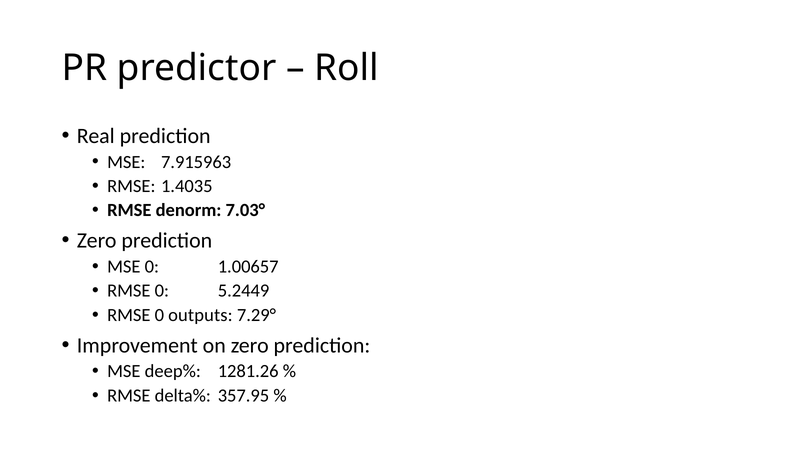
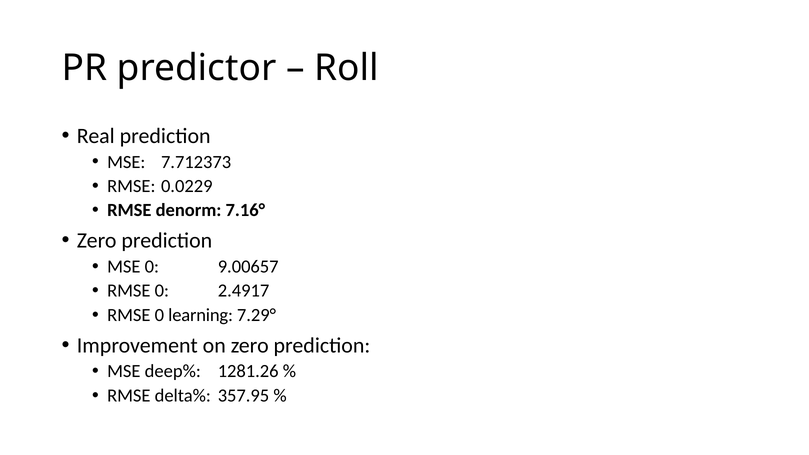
7.915963: 7.915963 -> 7.712373 (196, 162)
1.4035: 1.4035 -> 0.0229 (187, 186)
7.03°: 7.03° -> 7.16° (245, 210)
1.00657: 1.00657 -> 9.00657 (248, 267)
5.2449: 5.2449 -> 2.4917 (244, 291)
outputs: outputs -> learning (201, 315)
